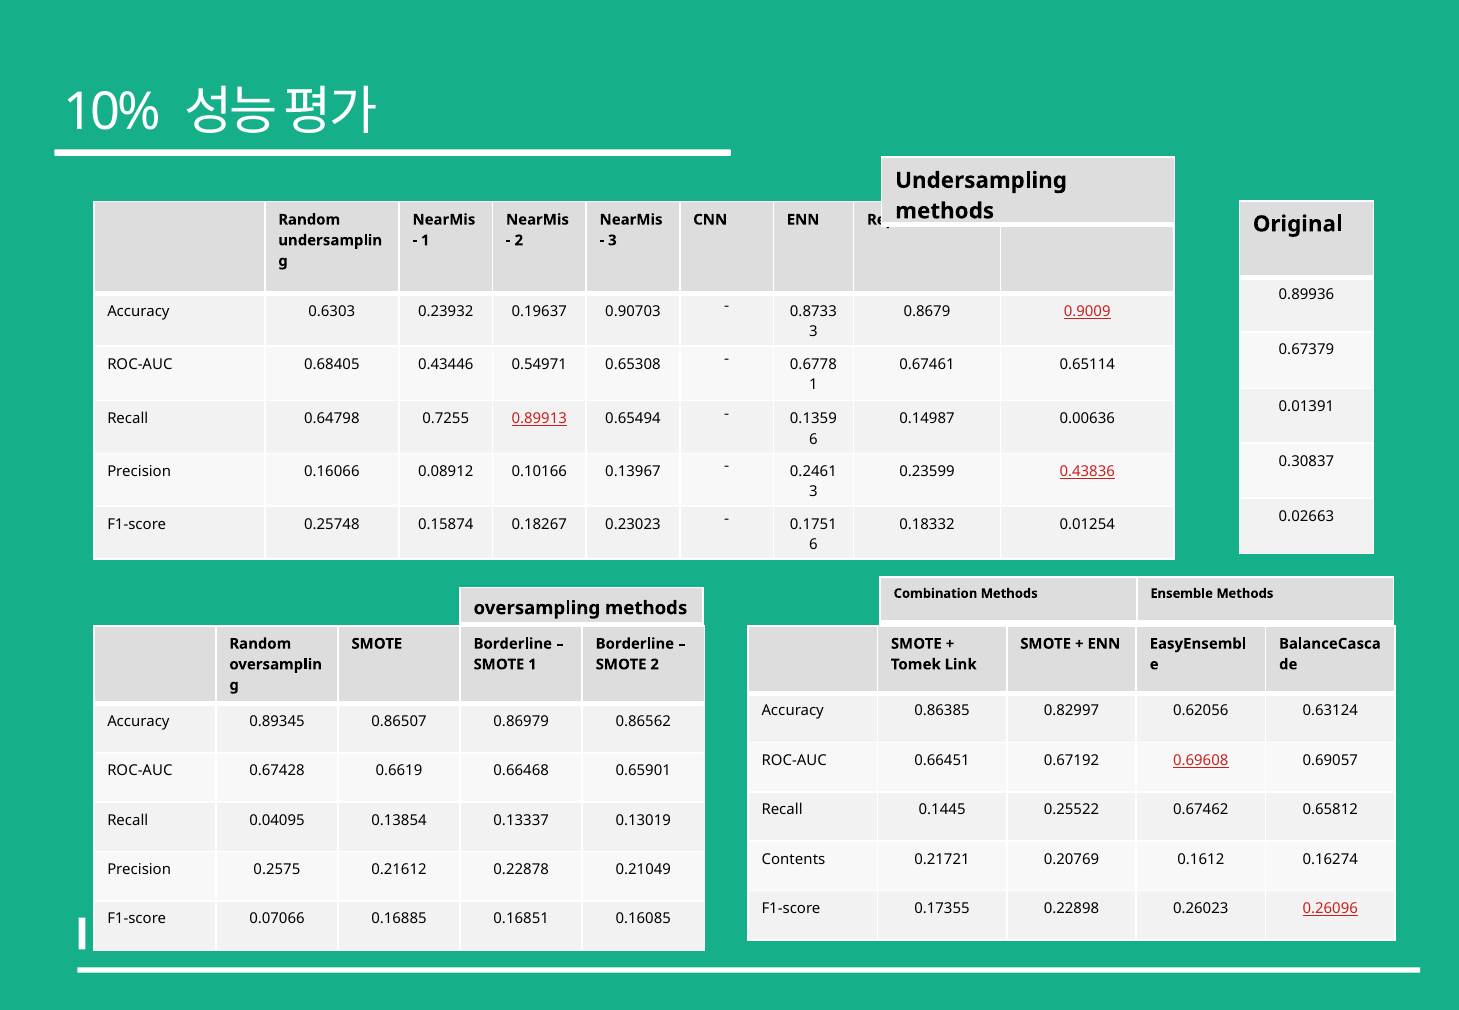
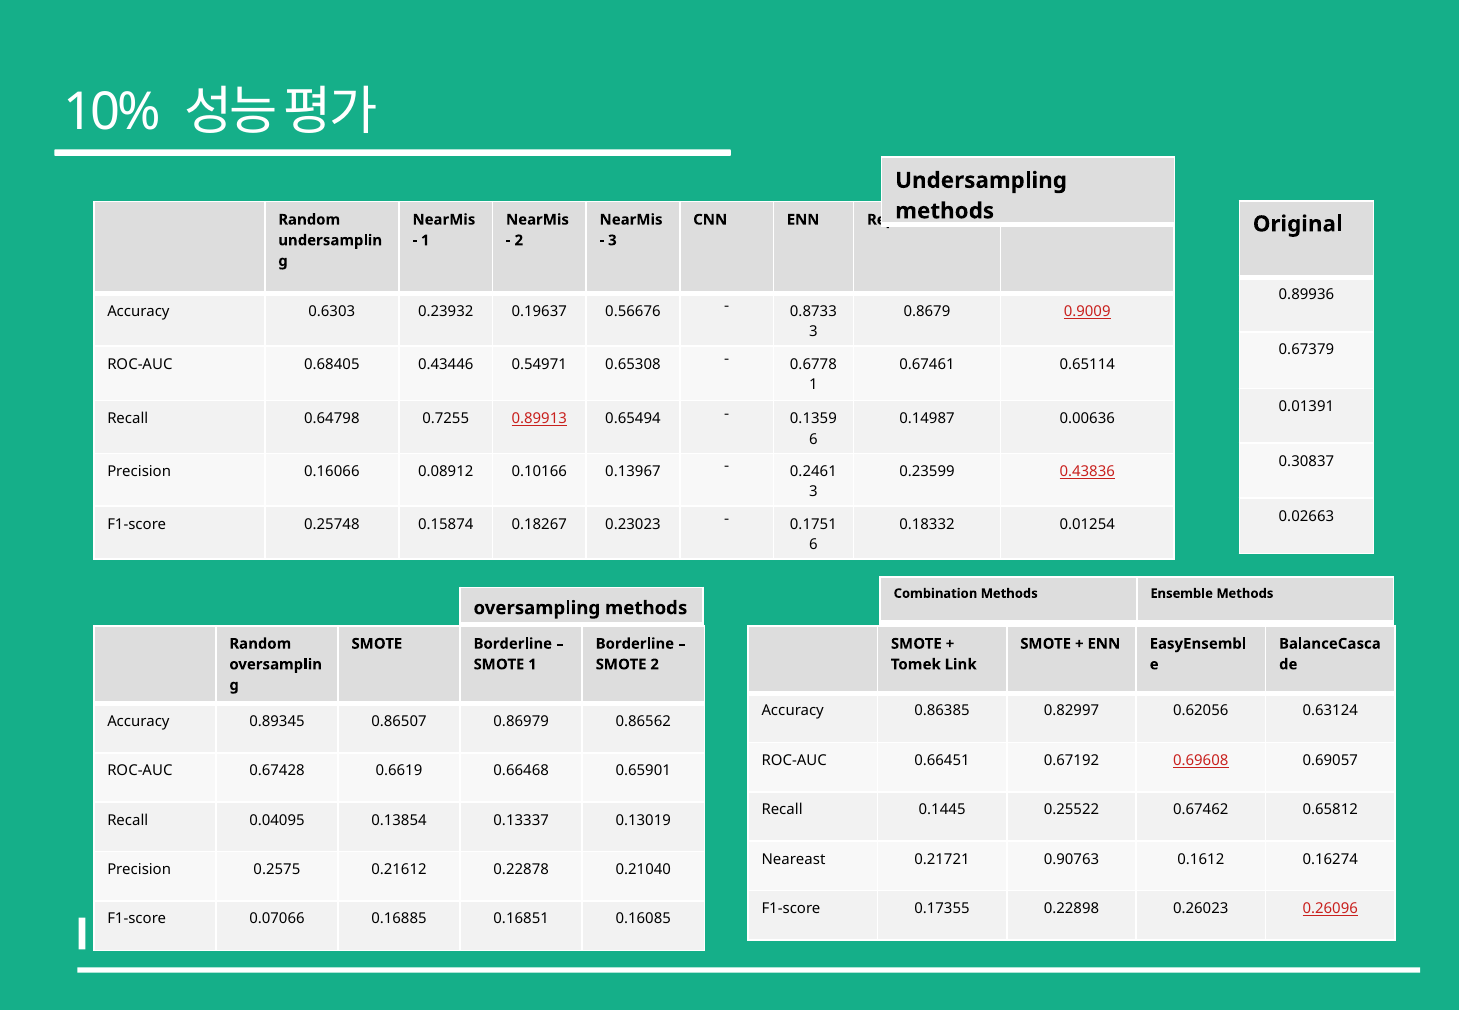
0.90703: 0.90703 -> 0.56676 (633, 311)
Contents: Contents -> Neareast (793, 859)
0.20769: 0.20769 -> 0.90763 (1071, 859)
0.21049: 0.21049 -> 0.21040 (643, 870)
